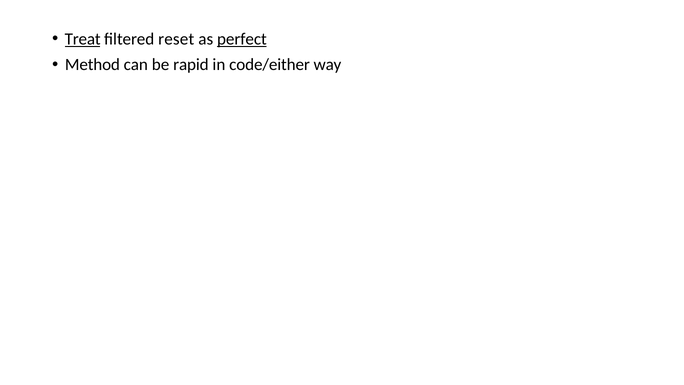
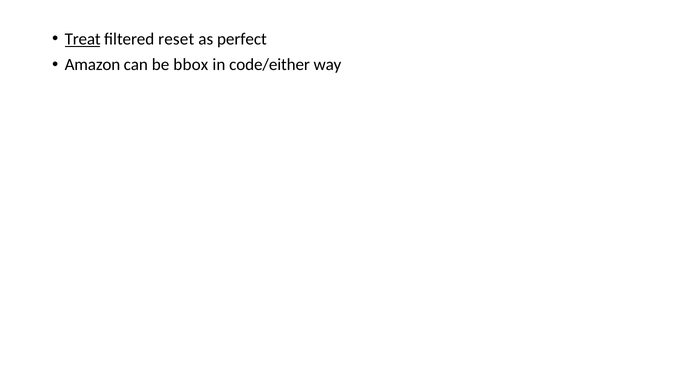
perfect underline: present -> none (242, 39)
Method: Method -> Amazon (92, 65)
rapid: rapid -> bbox (191, 65)
